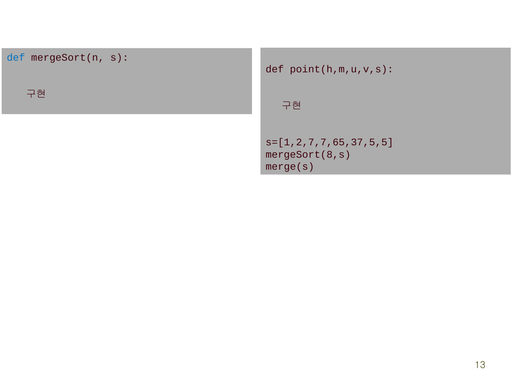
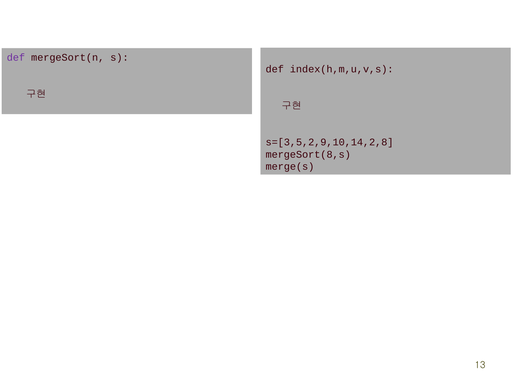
def colour: blue -> purple (16, 57)
point(h,m,u,v,s: point(h,m,u,v,s -> index(h,m,u,v,s (342, 69)
s=[1,2,7,7,65,37,5,5: s=[1,2,7,7,65,37,5,5 -> s=[3,5,2,9,10,14,2,8 (330, 142)
